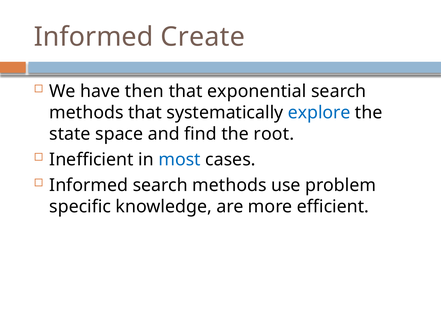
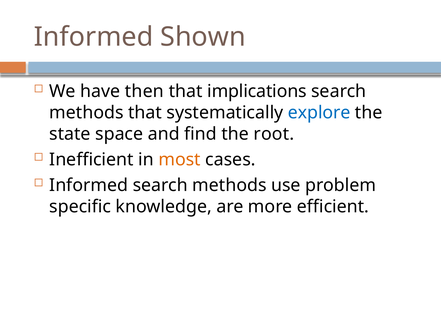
Create: Create -> Shown (203, 37)
exponential: exponential -> implications (257, 91)
most colour: blue -> orange (180, 159)
